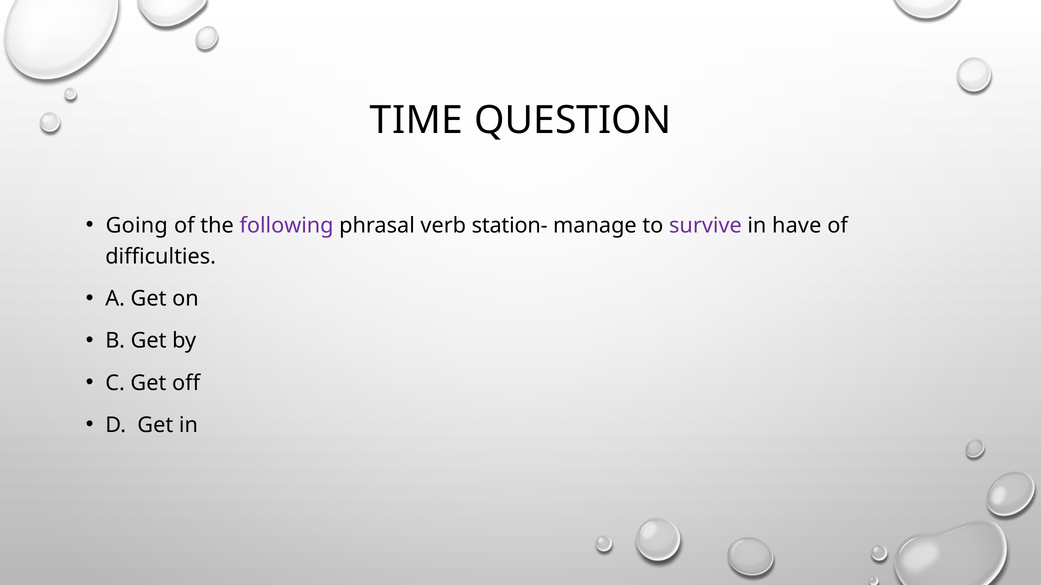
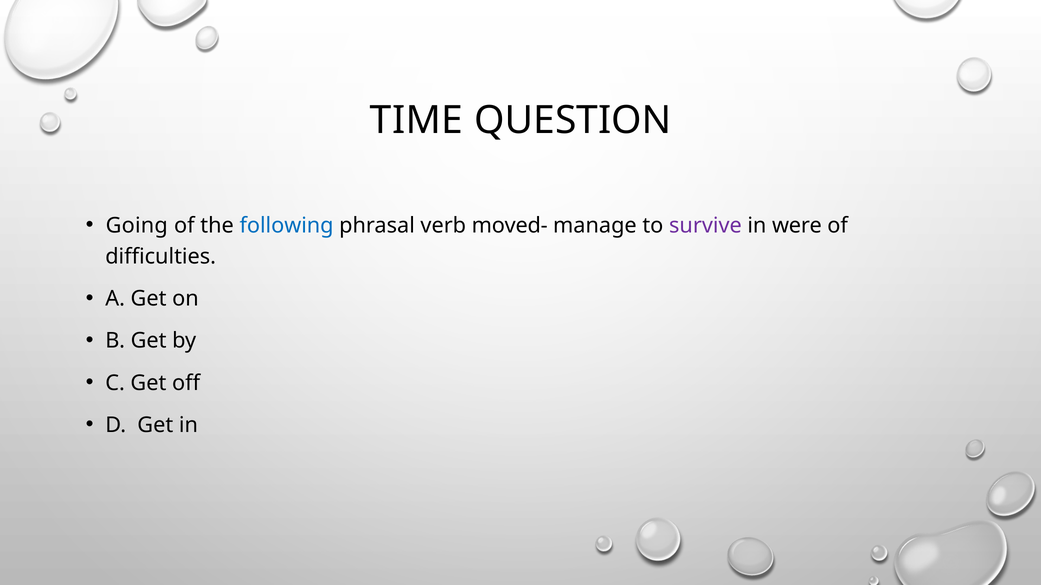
following colour: purple -> blue (287, 226)
station-: station- -> moved- (510, 226)
have: have -> were (797, 226)
